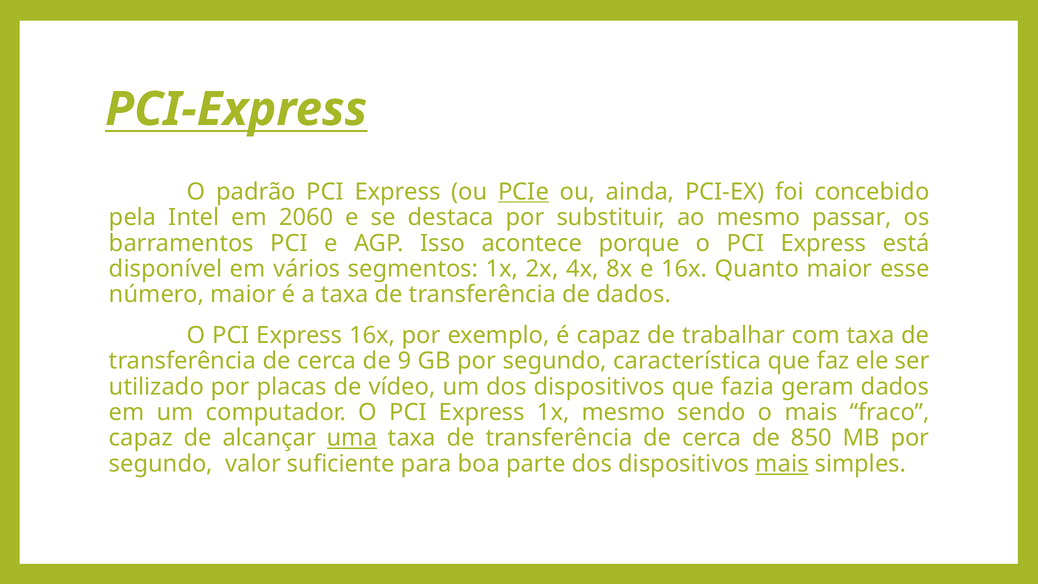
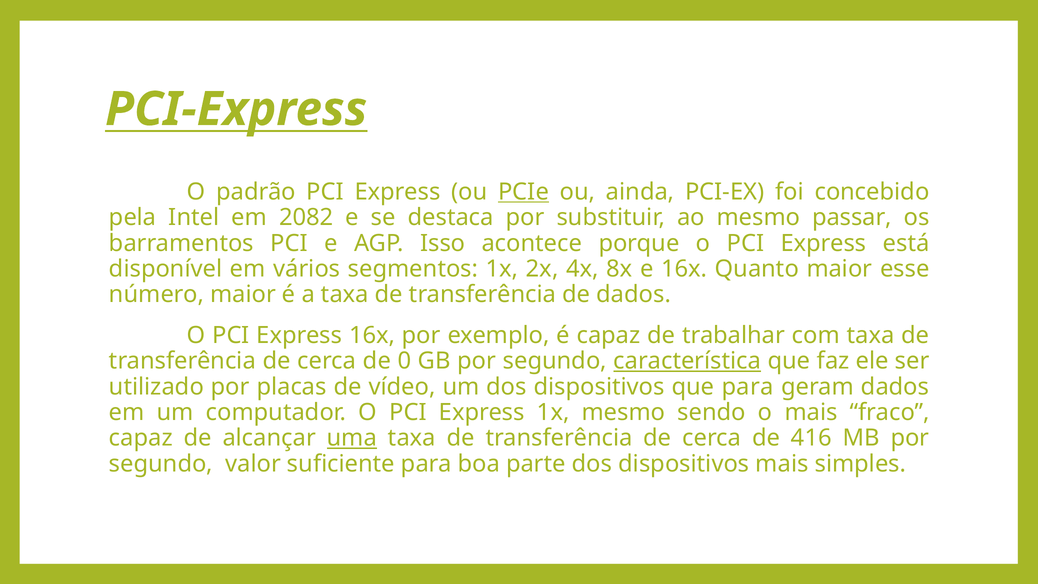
2060: 2060 -> 2082 (306, 217)
9: 9 -> 0 (404, 361)
característica underline: none -> present (687, 361)
que fazia: fazia -> para (748, 387)
850: 850 -> 416 (811, 438)
mais underline: present -> none (782, 464)
